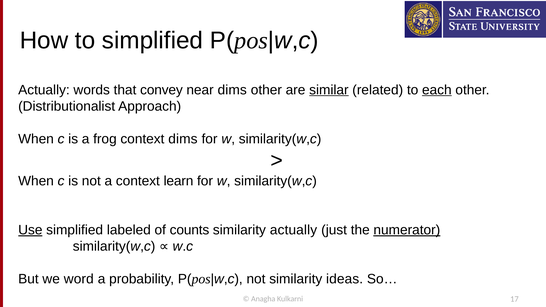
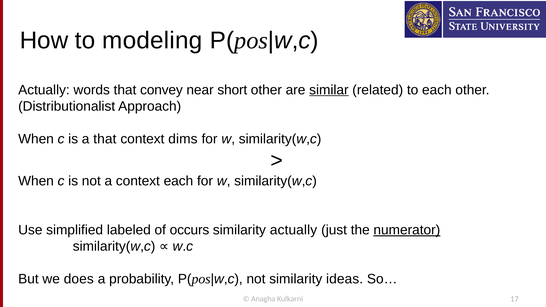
to simplified: simplified -> modeling (152, 41)
near dims: dims -> short (232, 90)
each underline: present -> none (437, 90)
a frog: frog -> that (105, 139)
context learn: learn -> each (178, 181)
Use underline: present -> none (30, 230)
counts: counts -> occurs (189, 230)
word: word -> does (79, 279)
